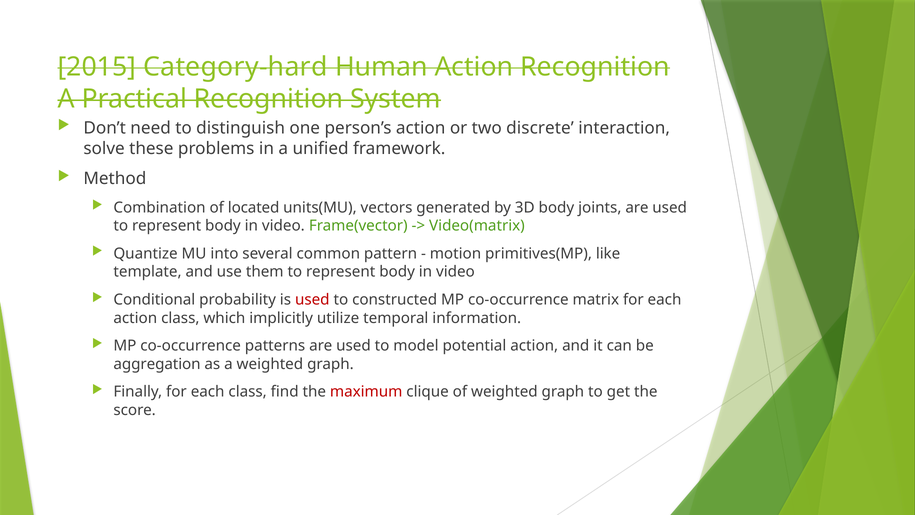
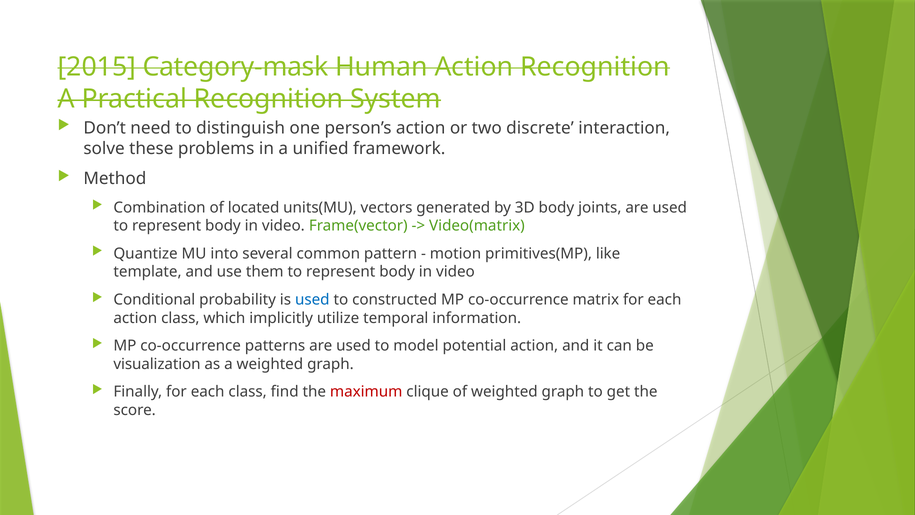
Category-hard: Category-hard -> Category-mask (236, 67)
used colour: red -> blue (312, 300)
aggregation: aggregation -> visualization (157, 364)
